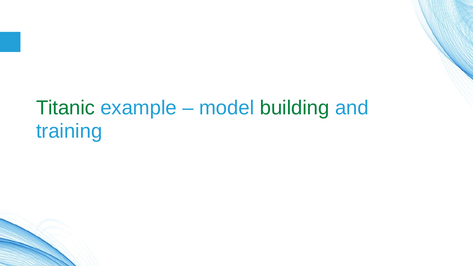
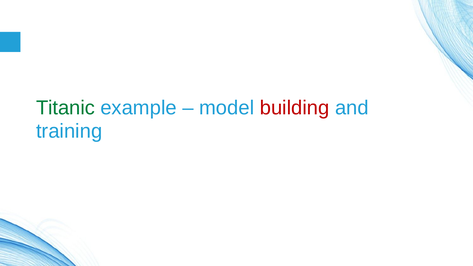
building colour: green -> red (295, 108)
